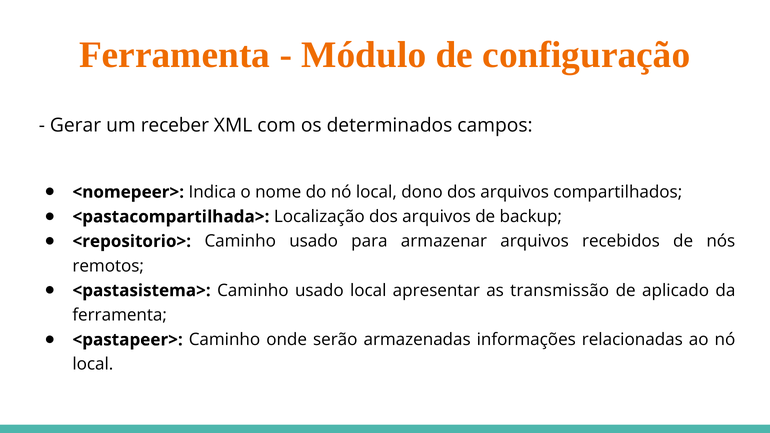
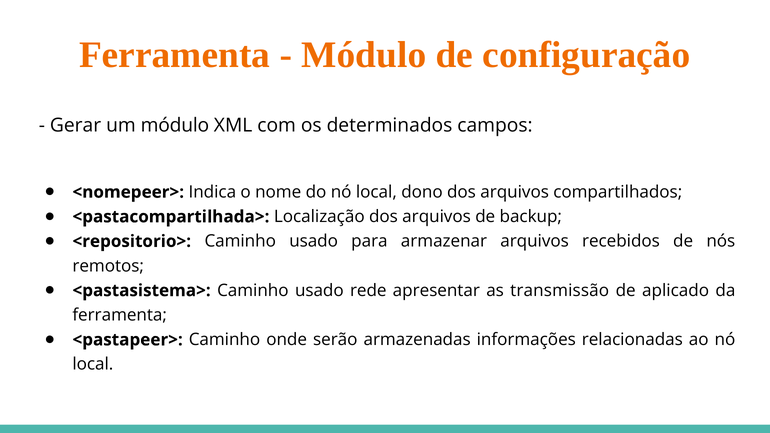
um receber: receber -> módulo (175, 125)
usado local: local -> rede (368, 291)
